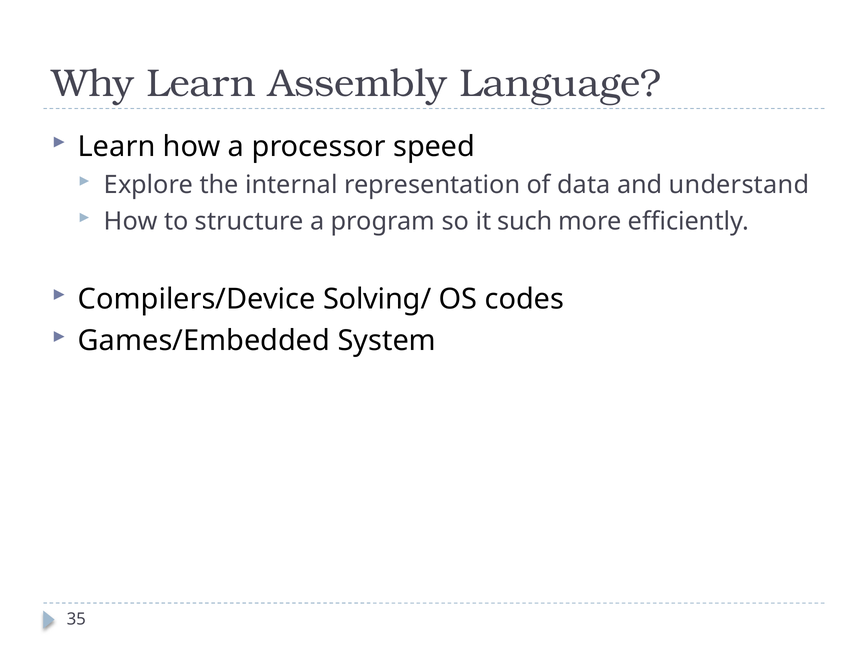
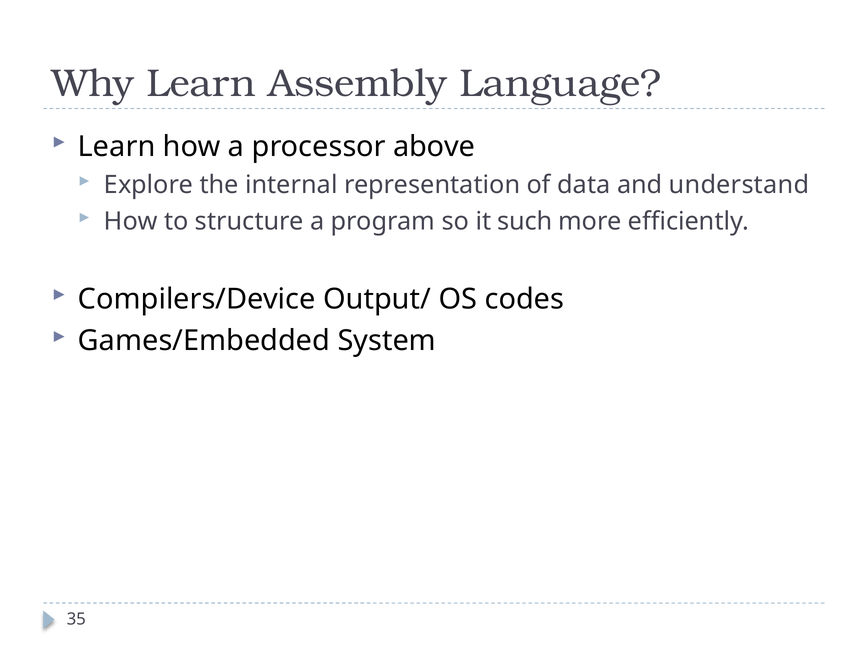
speed: speed -> above (434, 147)
Solving/: Solving/ -> Output/ (377, 299)
